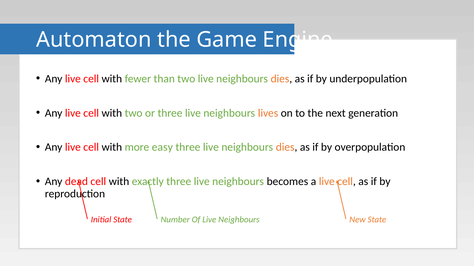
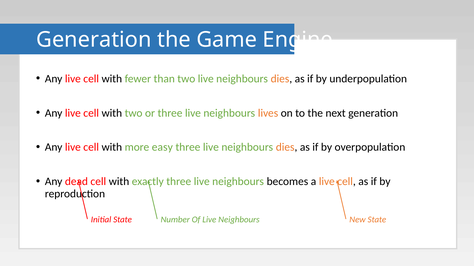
Automaton: Automaton -> Generation (94, 40)
